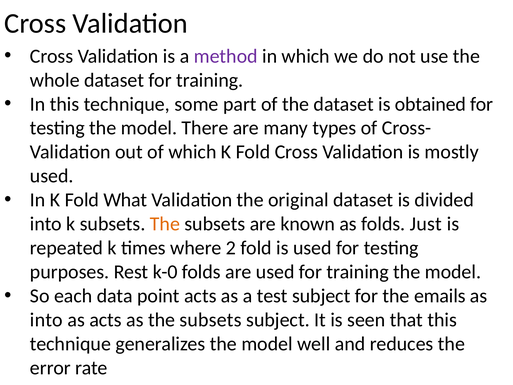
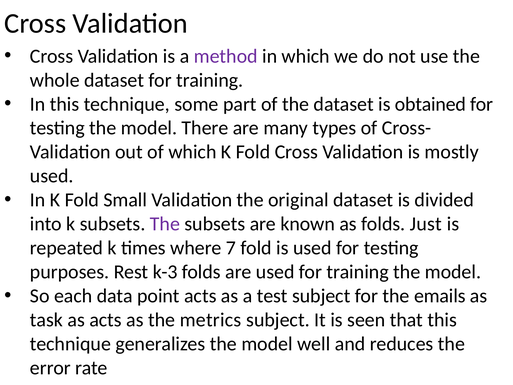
What: What -> Small (125, 200)
The colour: orange -> purple (165, 224)
2: 2 -> 7 (231, 248)
k-0: k-0 -> k-3 (165, 272)
into: into -> task (46, 320)
as the subsets: subsets -> metrics (211, 320)
